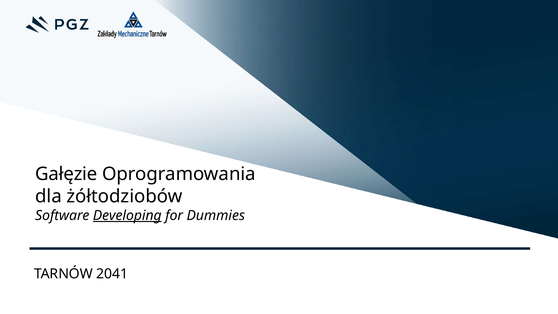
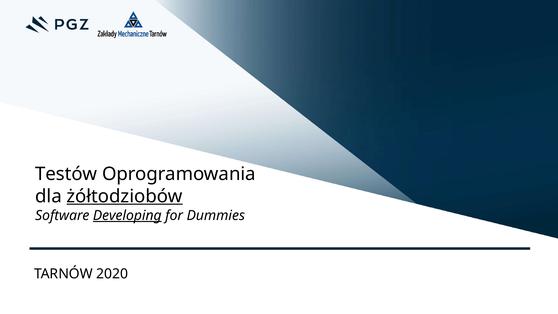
Gałęzie: Gałęzie -> Testów (66, 174)
żółtodziobów underline: none -> present (125, 196)
2041: 2041 -> 2020 (112, 274)
